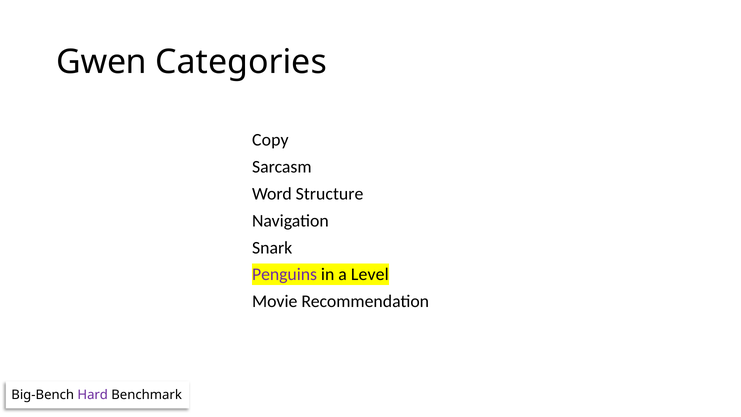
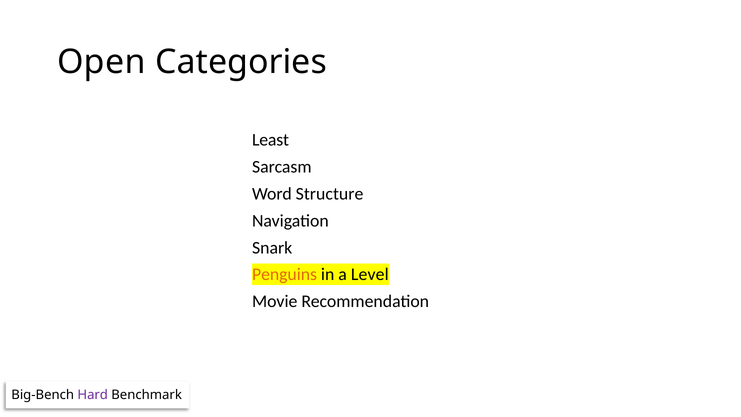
Gwen: Gwen -> Open (101, 62)
Copy: Copy -> Least (270, 140)
Penguins colour: purple -> orange (285, 274)
